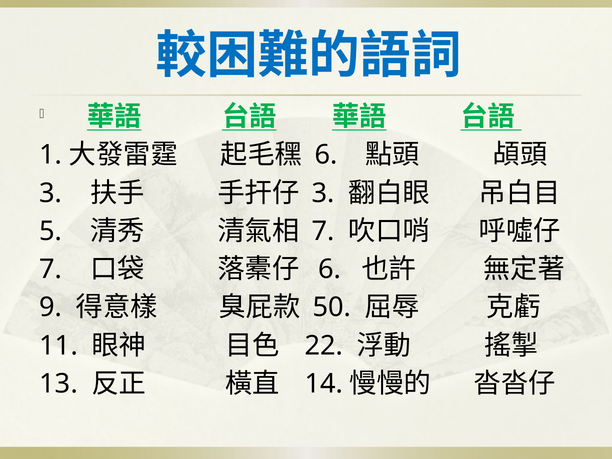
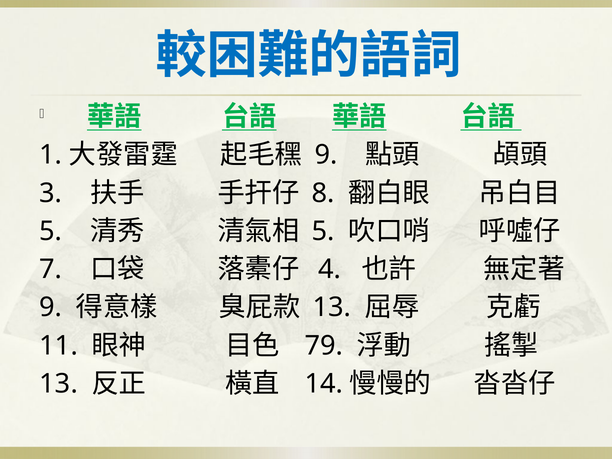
6: 6 -> 9 (326, 155)
3: 3 -> 8 (323, 193)
7: 7 -> 5 (323, 231)
6: 6 -> 4 (329, 269)
50: 50 -> 13 (332, 307)
22: 22 -> 79 (324, 346)
